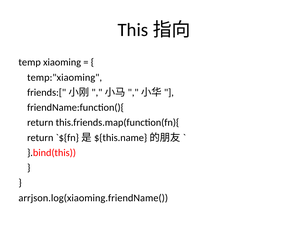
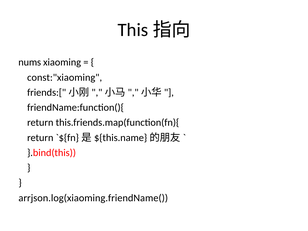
temp: temp -> nums (30, 62)
temp:"xiaoming: temp:"xiaoming -> const:"xiaoming (65, 77)
